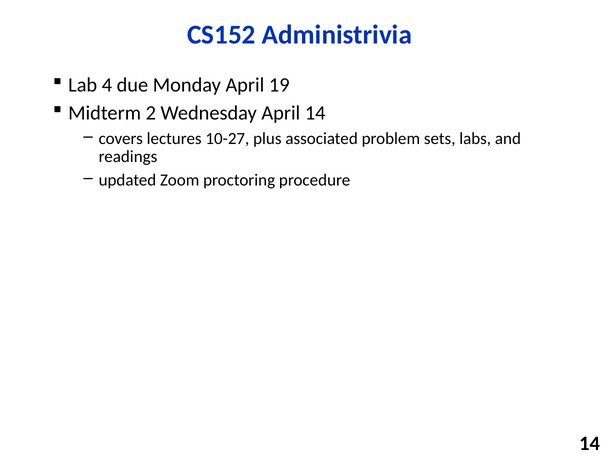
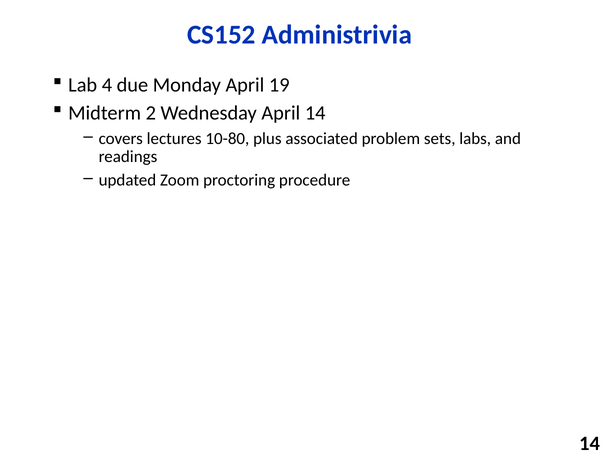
10-27: 10-27 -> 10-80 (227, 139)
